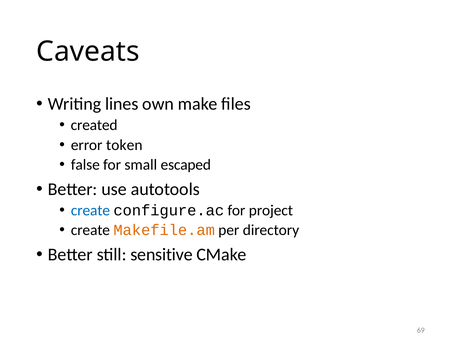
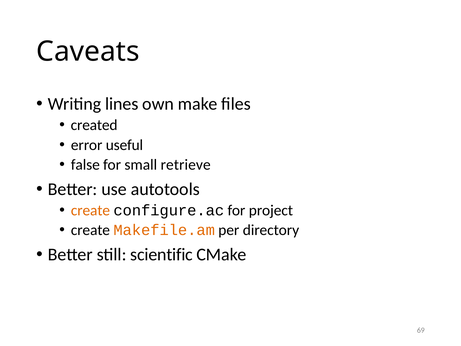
token: token -> useful (124, 145)
escaped: escaped -> retrieve (186, 165)
create colour: blue -> orange (90, 210)
sensitive: sensitive -> scientific (162, 254)
